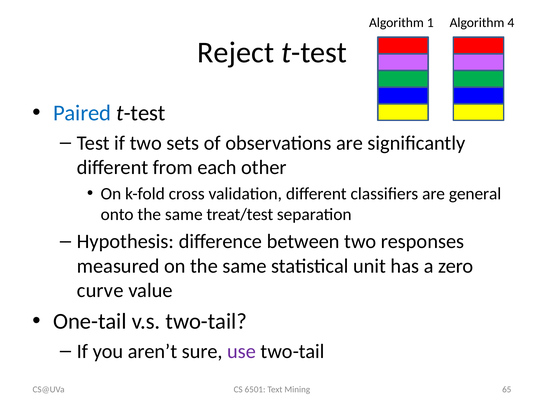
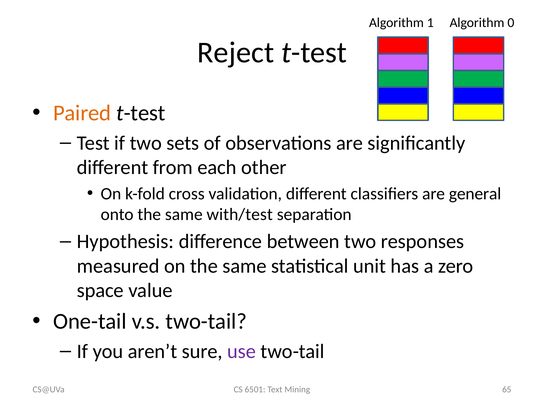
4: 4 -> 0 (511, 23)
Paired colour: blue -> orange (82, 113)
treat/test: treat/test -> with/test (240, 214)
curve: curve -> space (100, 291)
